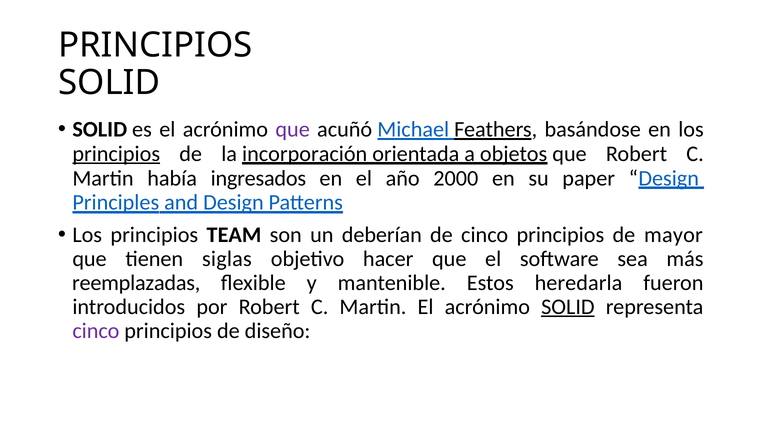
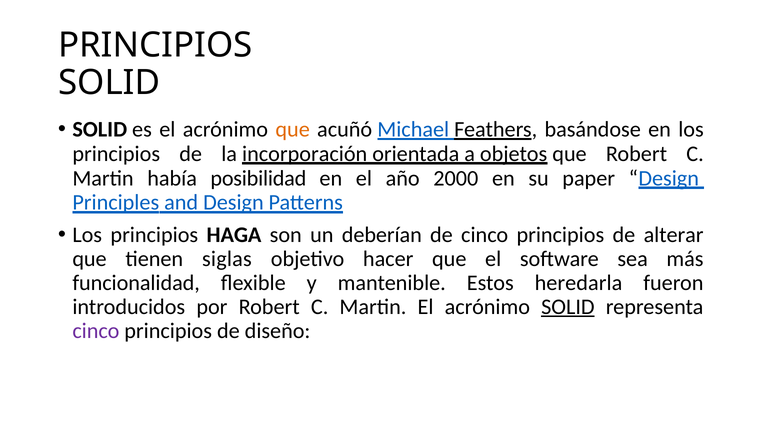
que colour: purple -> orange (293, 129)
principios underline: present -> none (116, 154)
ingresados: ingresados -> posibilidad (258, 178)
TEAM: TEAM -> HAGA (234, 235)
mayor: mayor -> alterar (674, 235)
reemplazadas: reemplazadas -> funcionalidad (136, 283)
